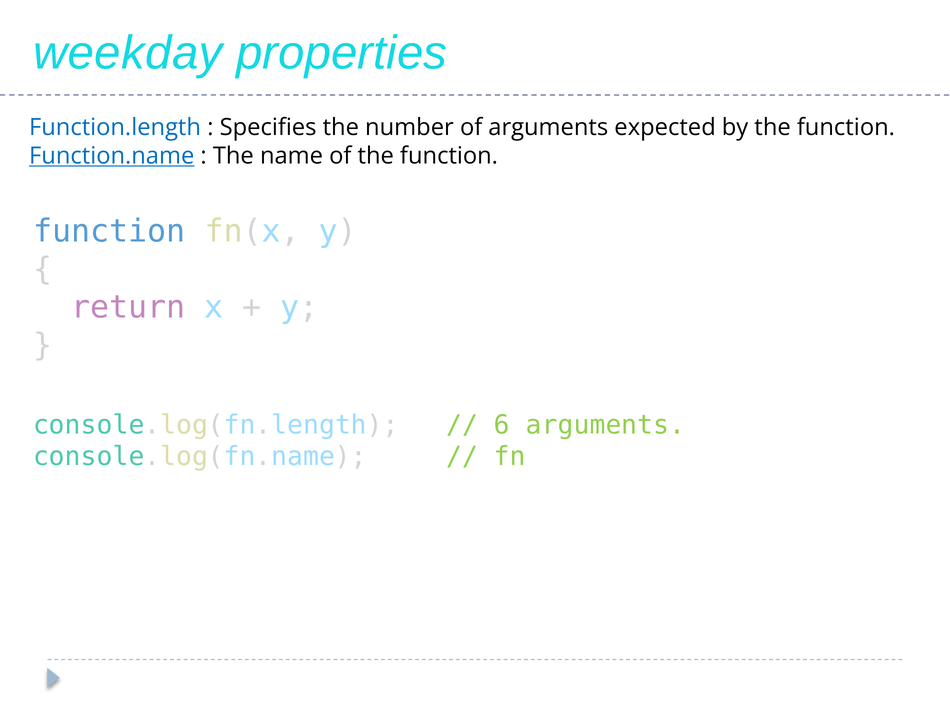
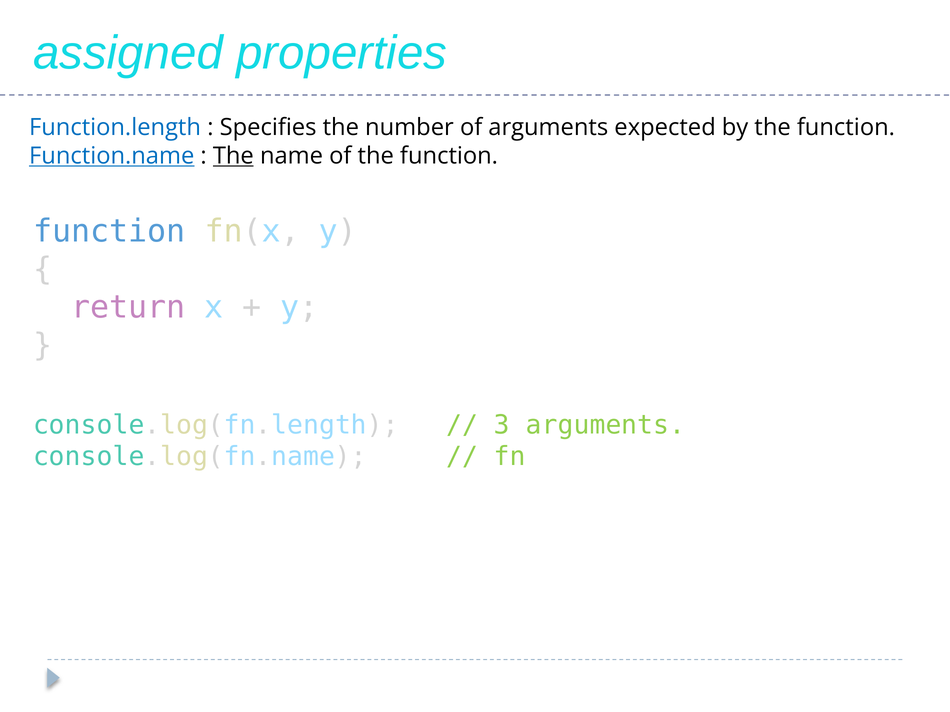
weekday: weekday -> assigned (128, 53)
The underline: none -> present (233, 156)
6: 6 -> 3 (502, 425)
